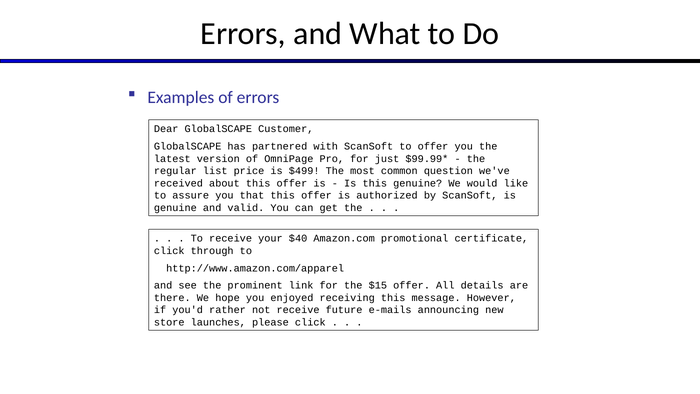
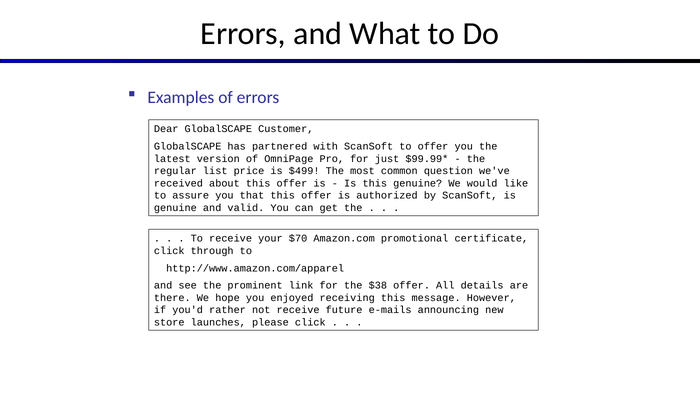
$40: $40 -> $70 (298, 238)
$15: $15 -> $38 (378, 285)
